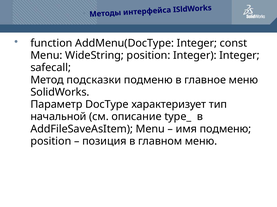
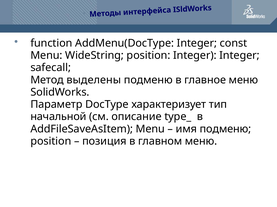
подсказки: подсказки -> выделены (94, 80)
